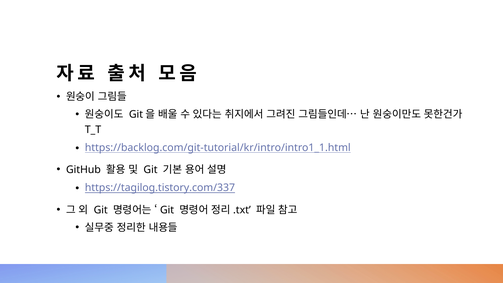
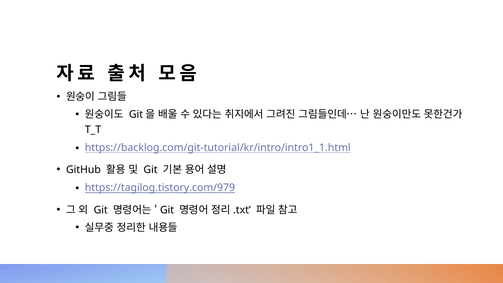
https://tagilog.tistory.com/337: https://tagilog.tistory.com/337 -> https://tagilog.tistory.com/979 (160, 188)
